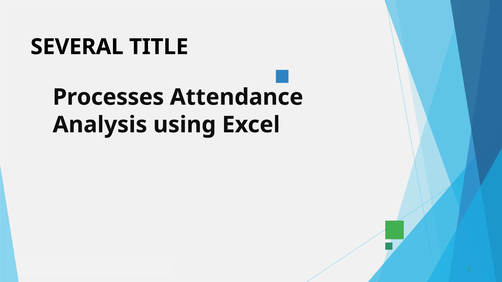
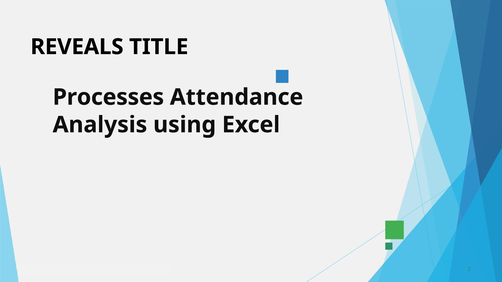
SEVERAL: SEVERAL -> REVEALS (77, 47)
